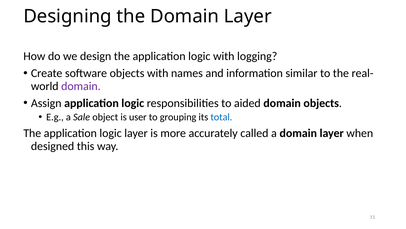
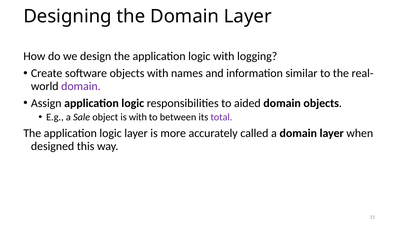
is user: user -> with (138, 117)
grouping: grouping -> between (178, 117)
total colour: blue -> purple (221, 117)
